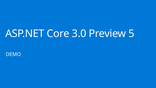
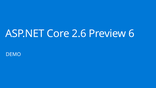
3.0: 3.0 -> 2.6 (79, 33)
5: 5 -> 6 (131, 33)
